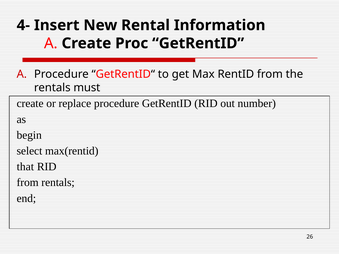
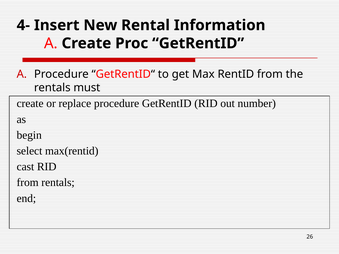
that: that -> cast (25, 167)
